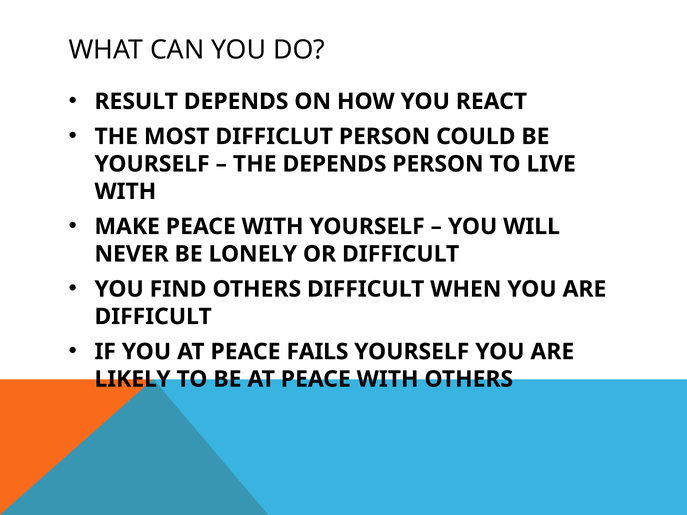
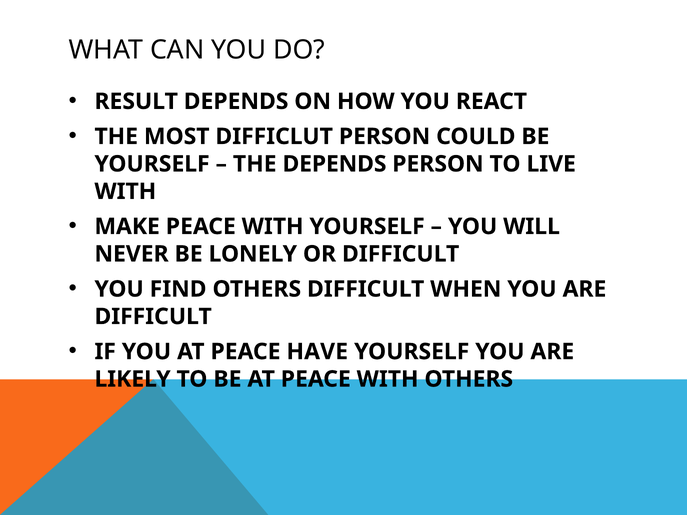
FAILS: FAILS -> HAVE (317, 352)
